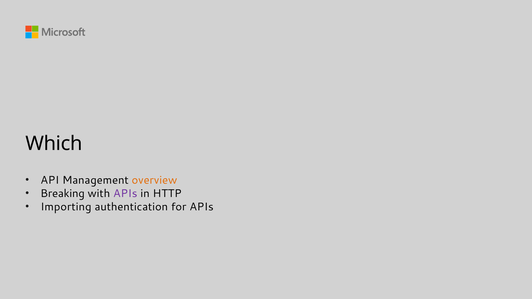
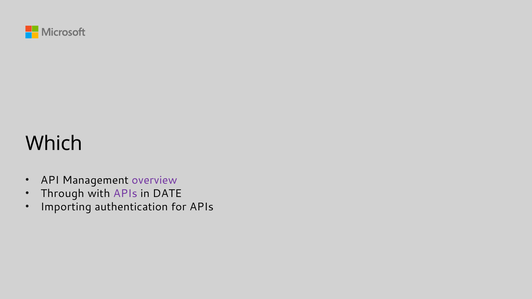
overview colour: orange -> purple (154, 180)
Breaking: Breaking -> Through (62, 194)
HTTP: HTTP -> DATE (167, 194)
